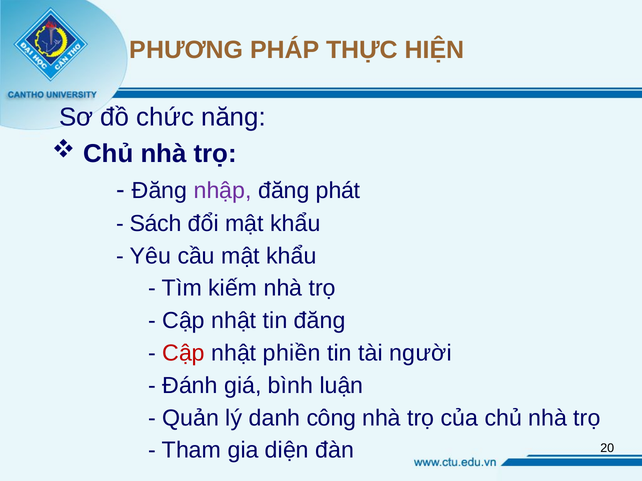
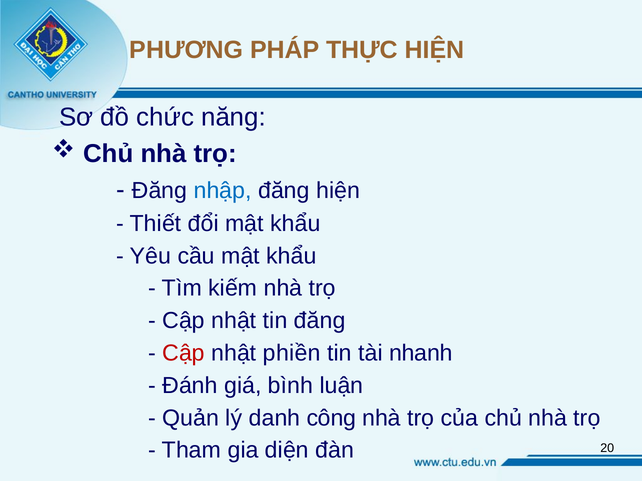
nhập colour: purple -> blue (223, 191)
đăng phát: phát -> hiện (338, 191)
Sách: Sách -> Thiết (156, 224)
người: người -> nhanh (421, 354)
